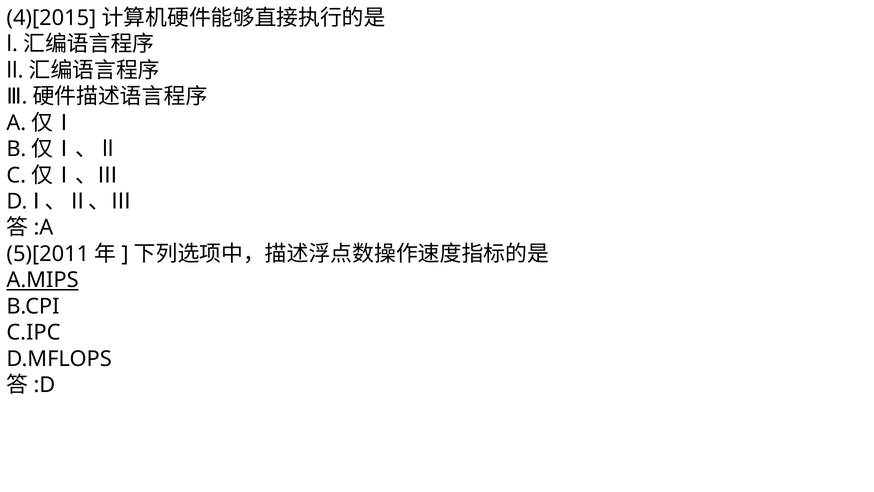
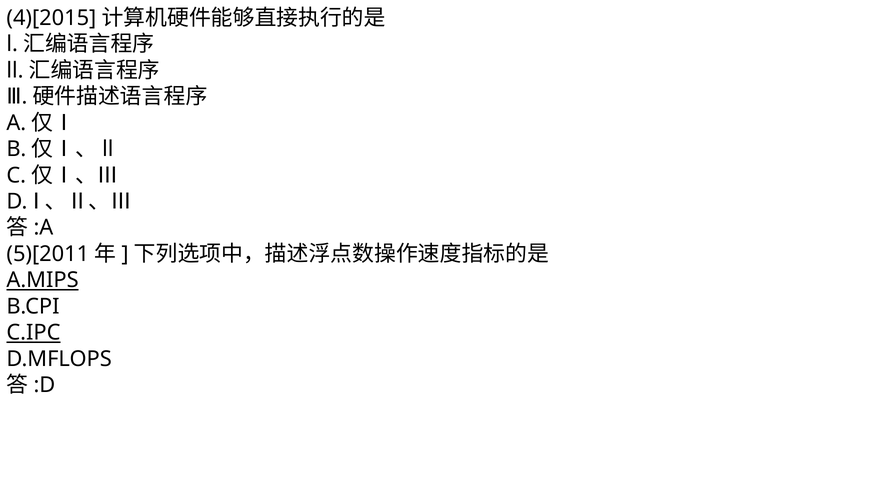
C.IPC underline: none -> present (33, 332)
